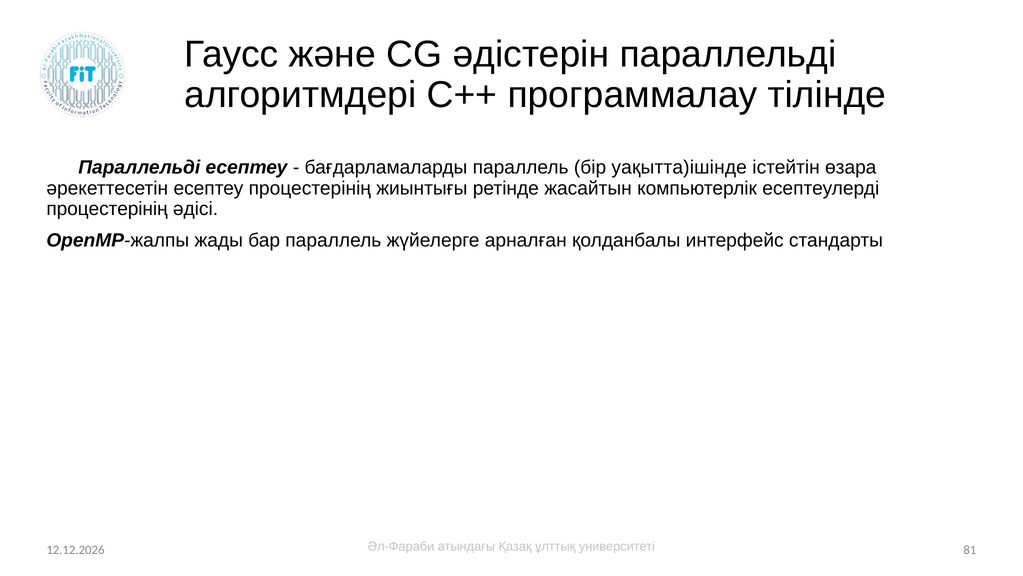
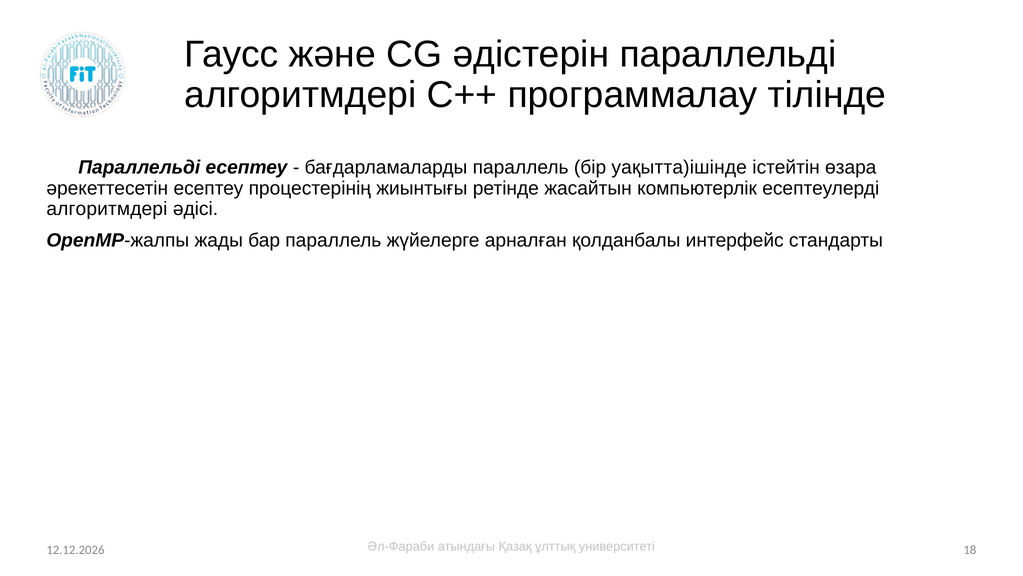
процестерінің: процестерінің -> алгоритмдері (107, 209)
81: 81 -> 18 (970, 549)
